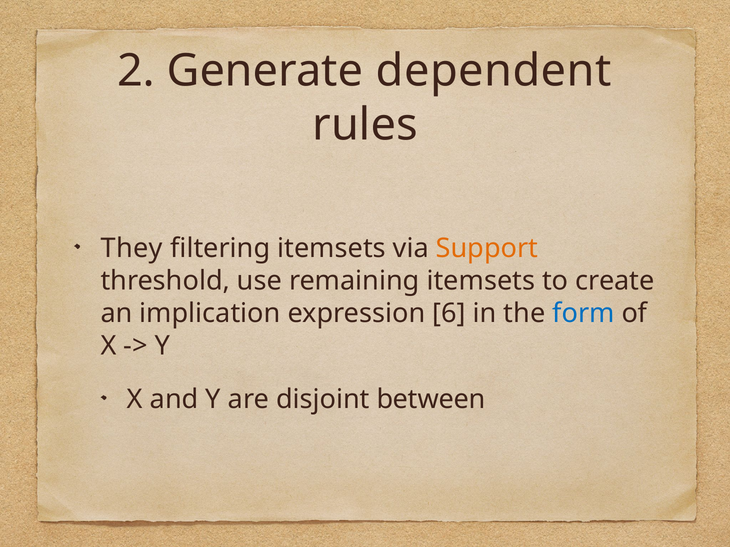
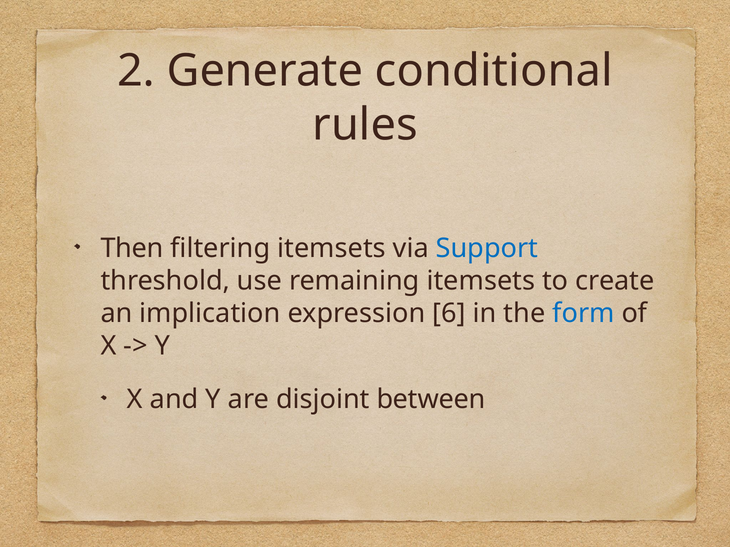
dependent: dependent -> conditional (494, 71)
They: They -> Then (132, 248)
Support colour: orange -> blue (487, 248)
